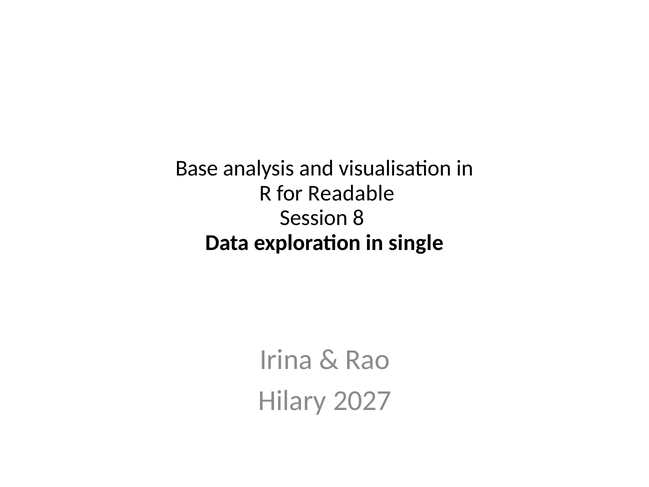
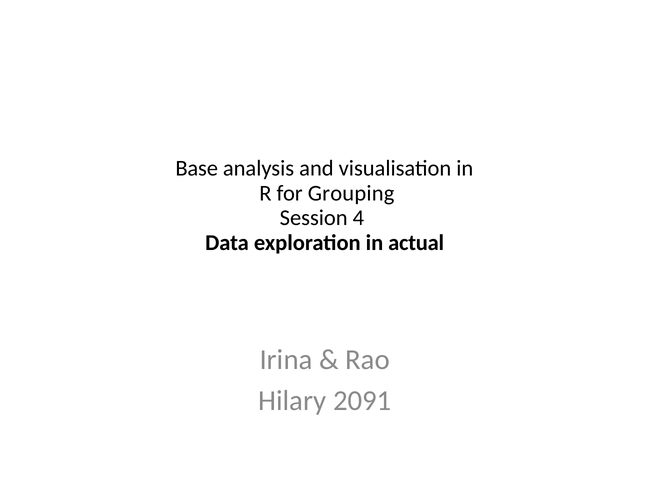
Readable: Readable -> Grouping (351, 193)
8: 8 -> 4 (358, 218)
single: single -> actual (416, 243)
2027: 2027 -> 2091 (362, 400)
